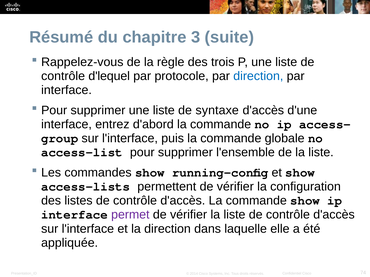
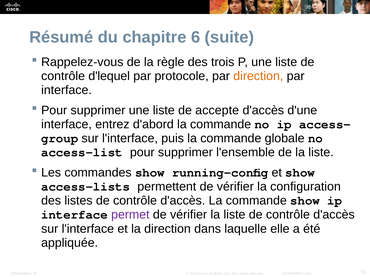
3: 3 -> 6 (196, 37)
direction colour: blue -> orange (258, 76)
syntaxe: syntaxe -> accepte (217, 110)
